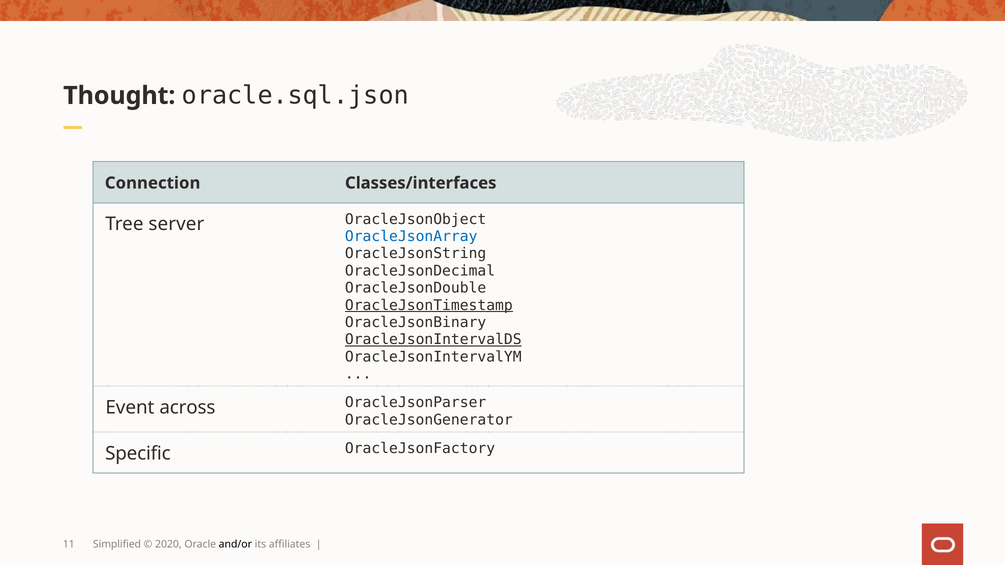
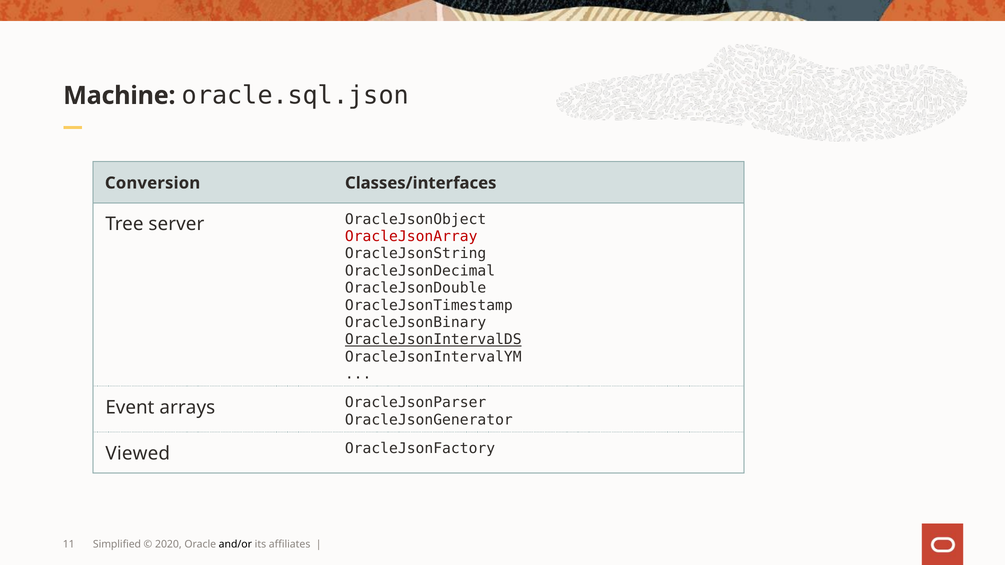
Thought: Thought -> Machine (119, 96)
Connection: Connection -> Conversion (153, 183)
OracleJsonArray colour: blue -> red (411, 237)
OracleJsonTimestamp underline: present -> none (429, 305)
across: across -> arrays (187, 408)
Specific: Specific -> Viewed (138, 454)
